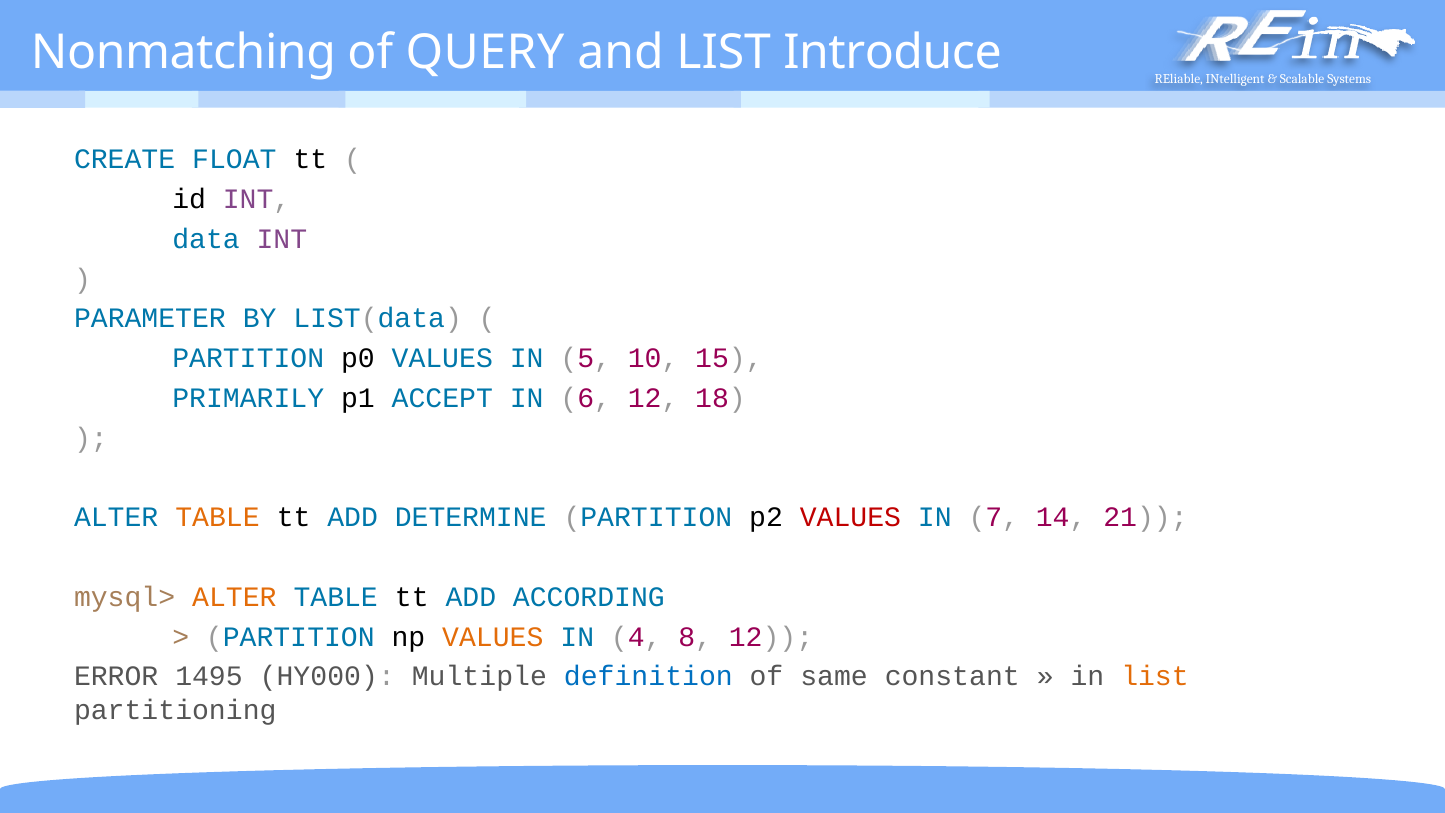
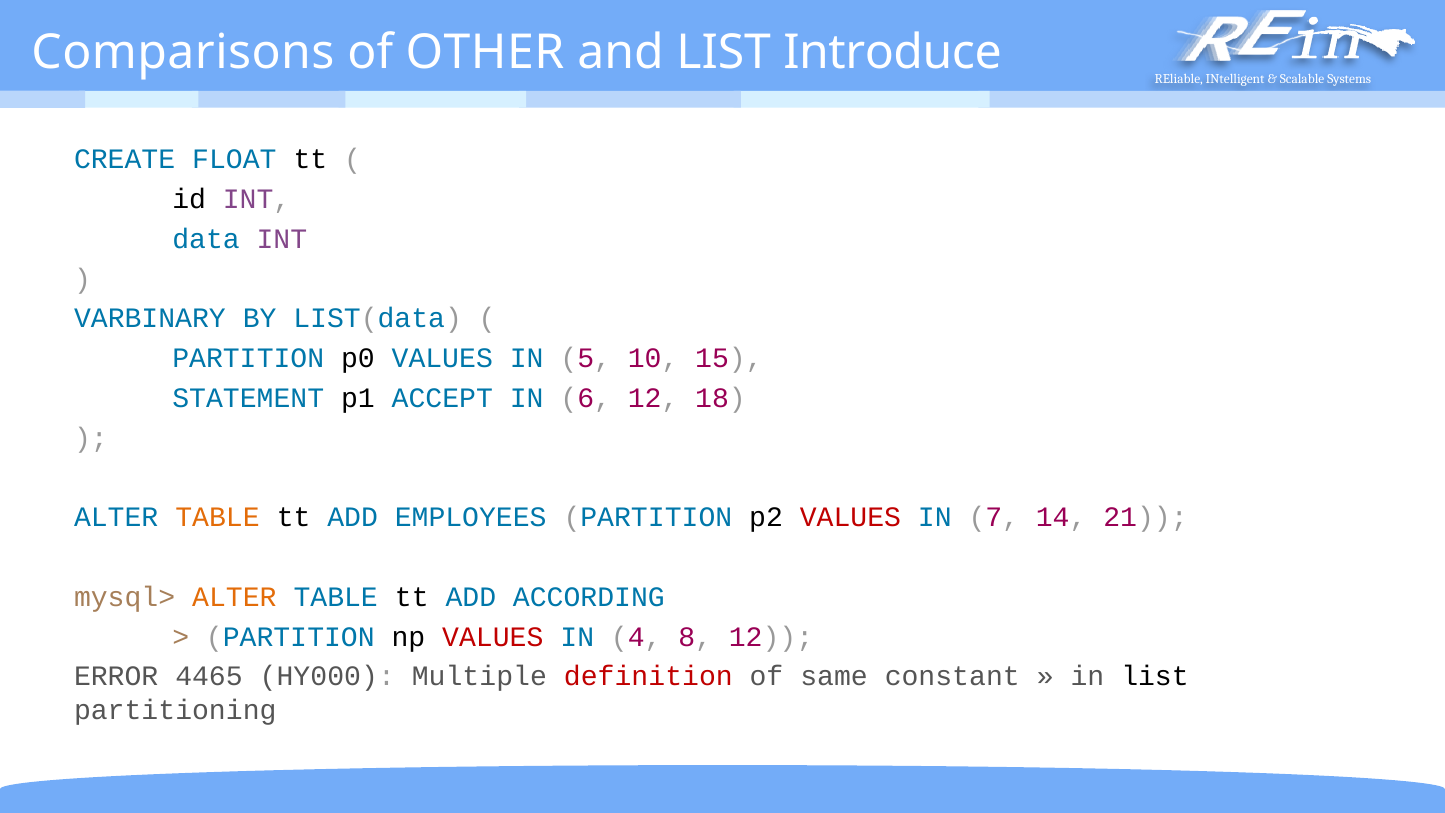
Nonmatching: Nonmatching -> Comparisons (183, 53)
QUERY: QUERY -> OTHER (485, 53)
PARAMETER: PARAMETER -> VARBINARY (150, 319)
PRIMARILY: PRIMARILY -> STATEMENT (248, 398)
DETERMINE: DETERMINE -> EMPLOYEES (471, 517)
VALUES colour: orange -> red (493, 637)
1495: 1495 -> 4465 (209, 677)
definition colour: blue -> red (648, 677)
list colour: orange -> black (1155, 677)
